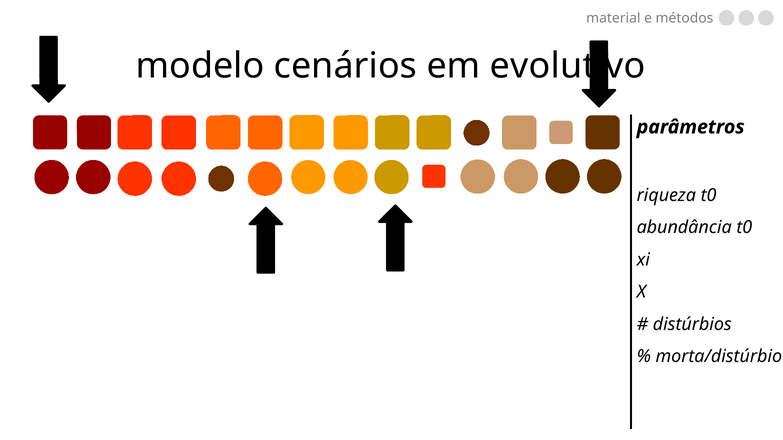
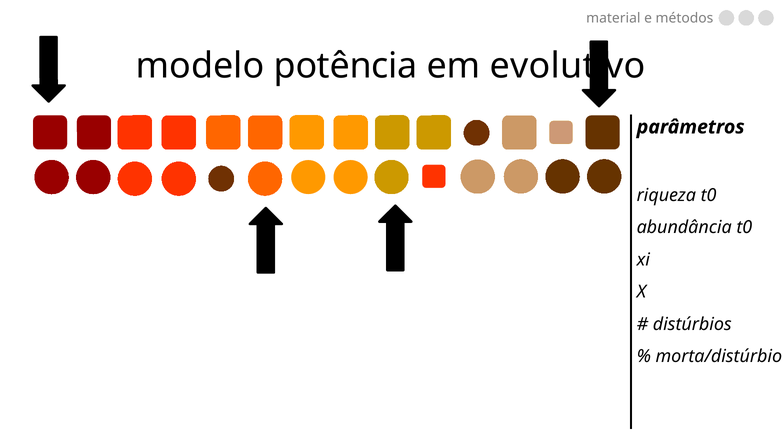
cenários: cenários -> potência (346, 66)
